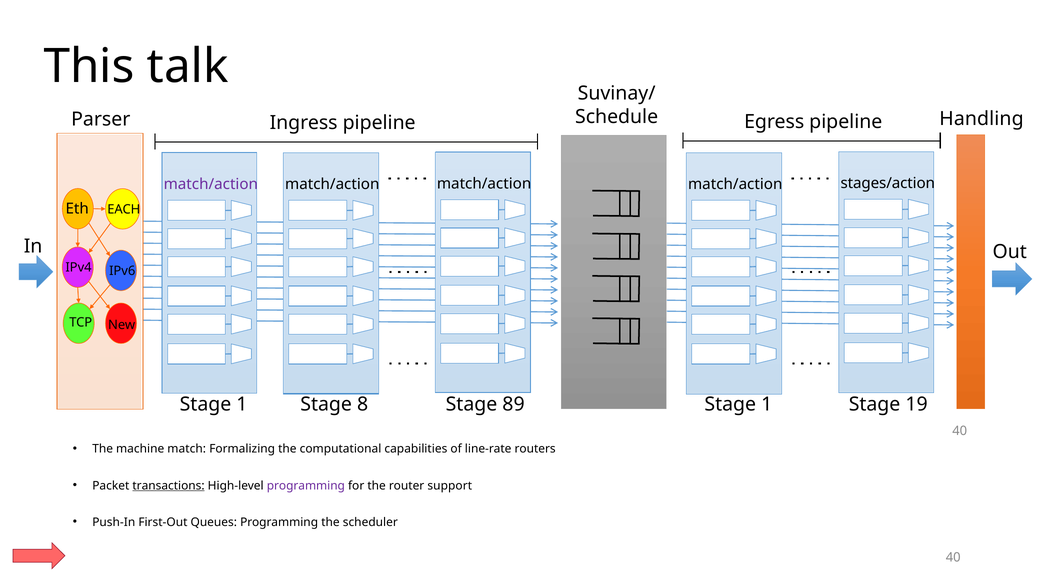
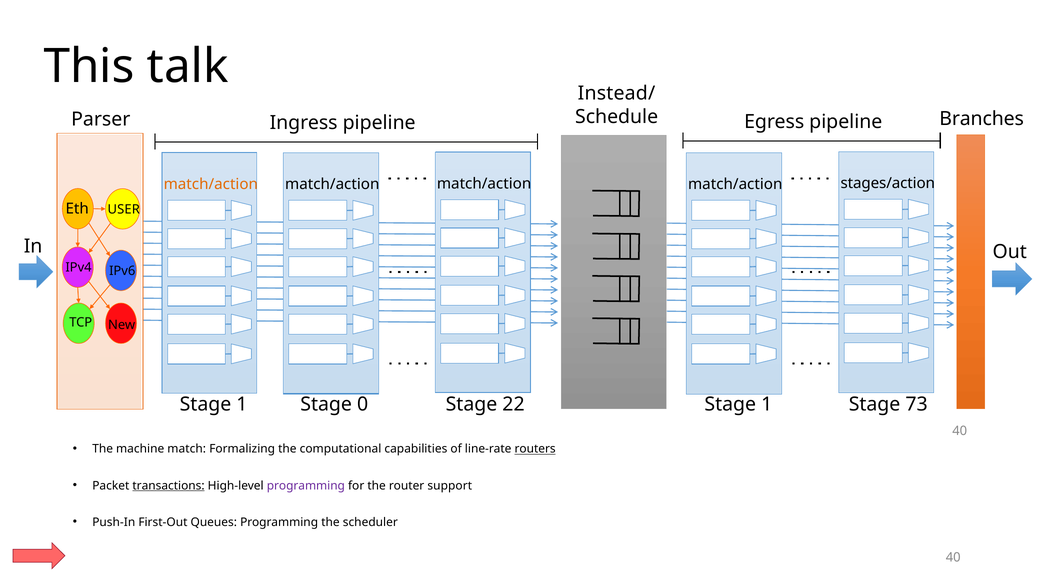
Suvinay/: Suvinay/ -> Instead/ (617, 93)
Handling: Handling -> Branches (982, 119)
match/action colour: purple -> orange (211, 184)
EACH: EACH -> USER (124, 209)
8: 8 -> 0 (363, 405)
89: 89 -> 22 (514, 405)
19: 19 -> 73 (917, 405)
routers underline: none -> present (535, 449)
